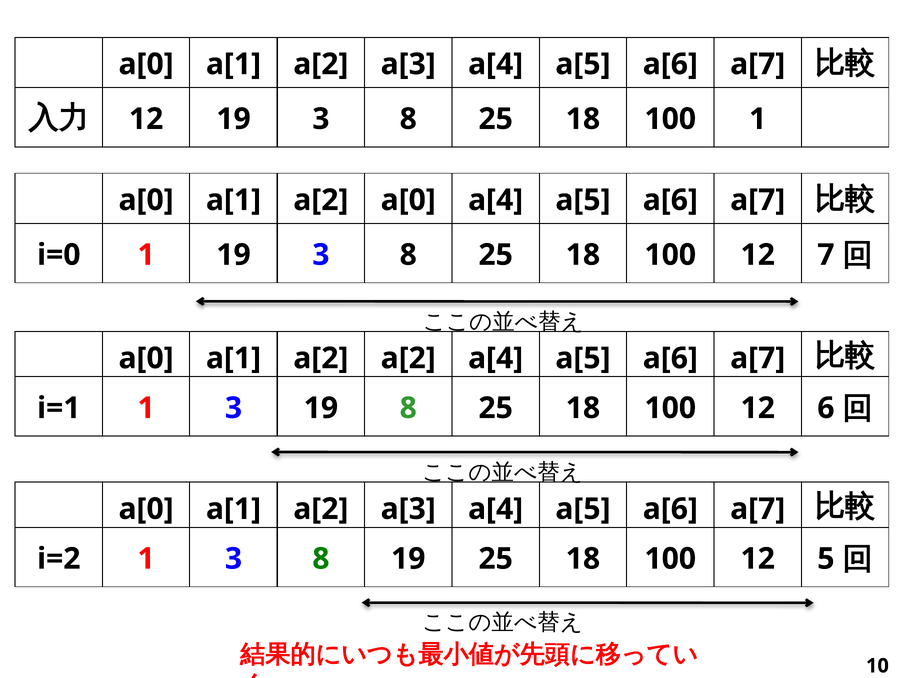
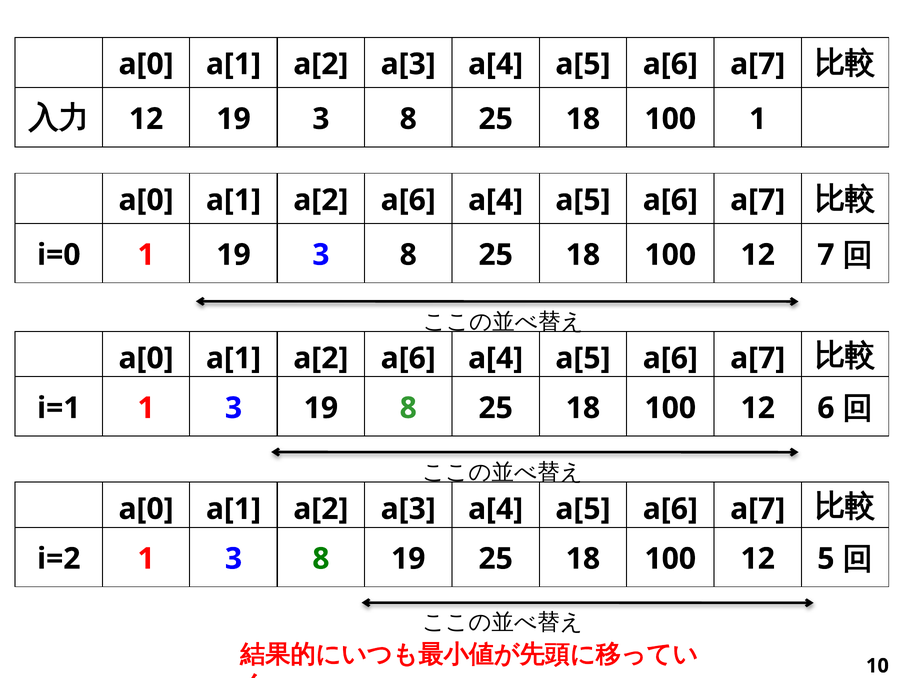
a[0: a[0 -> a[6 (408, 200)
a[2: a[2 -> a[6 (408, 358)
